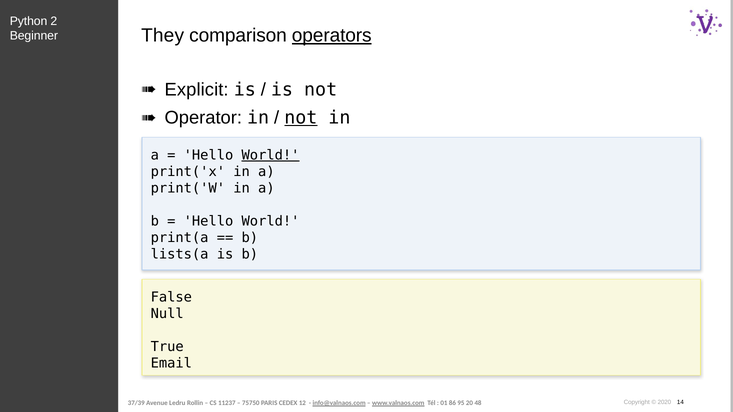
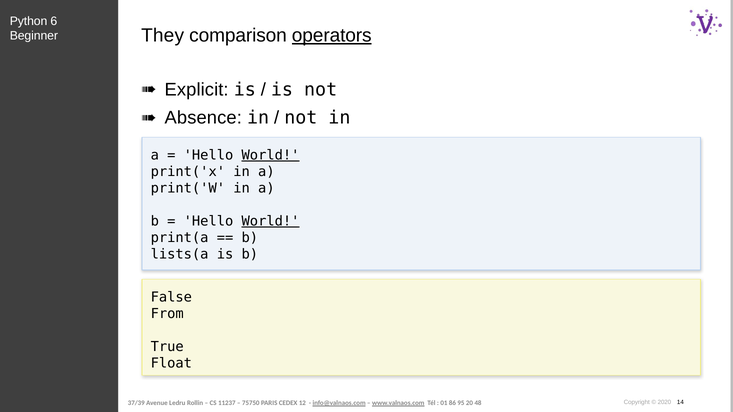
2: 2 -> 6 (54, 21)
Operator: Operator -> Absence (203, 118)
not underline: present -> none (301, 118)
World underline: none -> present (271, 221)
Null: Null -> From (167, 314)
Email: Email -> Float (171, 363)
